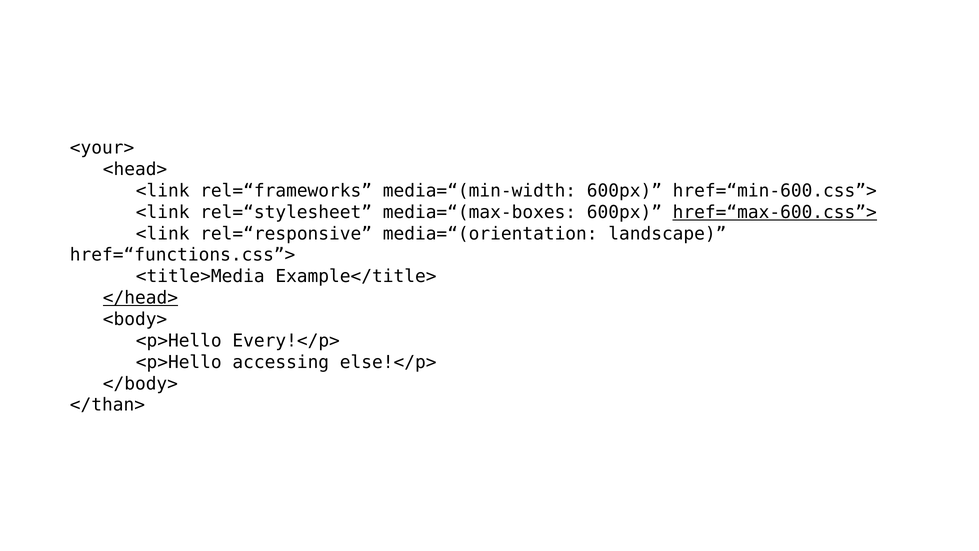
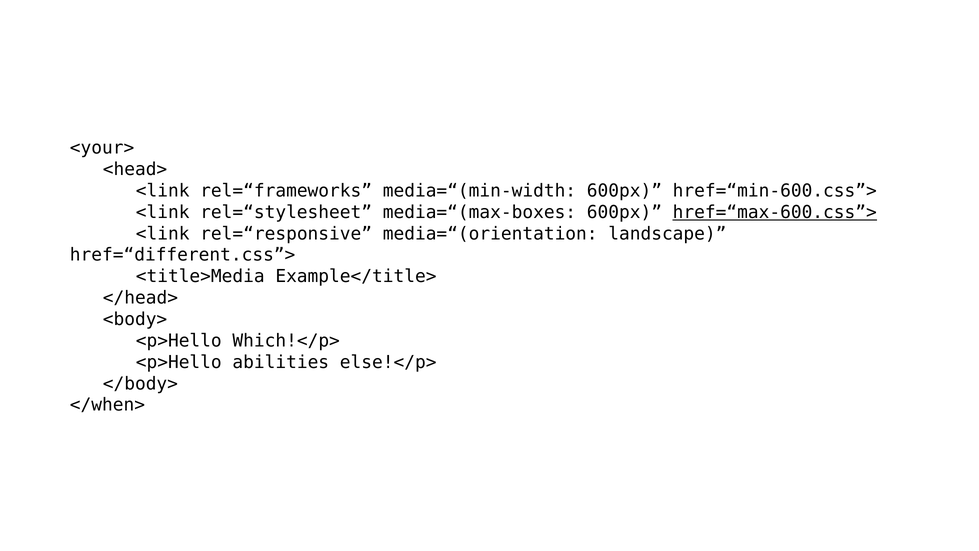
href=“functions.css”>: href=“functions.css”> -> href=“different.css”> (183, 255)
</head> underline: present -> none (140, 298)
Every!</p>: Every!</p> -> Which!</p> (286, 341)
accessing: accessing -> abilities (281, 362)
</than>: </than> -> </when> (107, 405)
